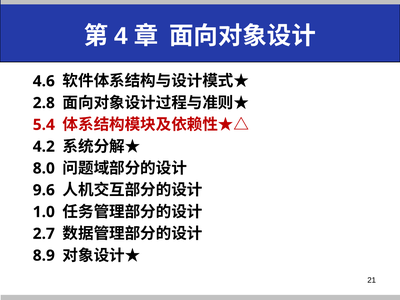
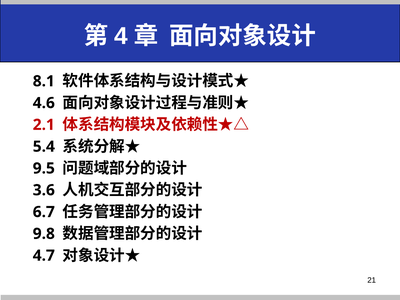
4.6: 4.6 -> 8.1 (44, 81)
2.8: 2.8 -> 4.6 (44, 103)
5.4: 5.4 -> 2.1 (44, 125)
4.2: 4.2 -> 5.4 (44, 147)
8.0: 8.0 -> 9.5 (44, 168)
9.6: 9.6 -> 3.6 (44, 190)
1.0: 1.0 -> 6.7 (44, 212)
2.7: 2.7 -> 9.8 (44, 234)
8.9: 8.9 -> 4.7 (44, 256)
